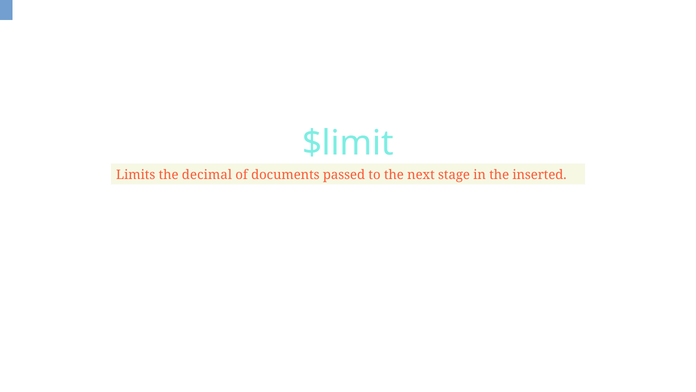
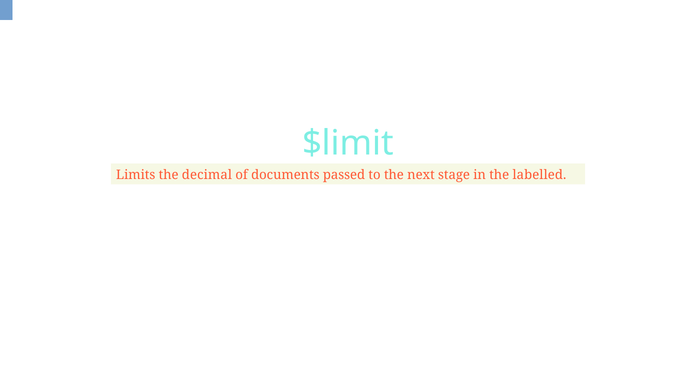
inserted: inserted -> labelled (539, 175)
